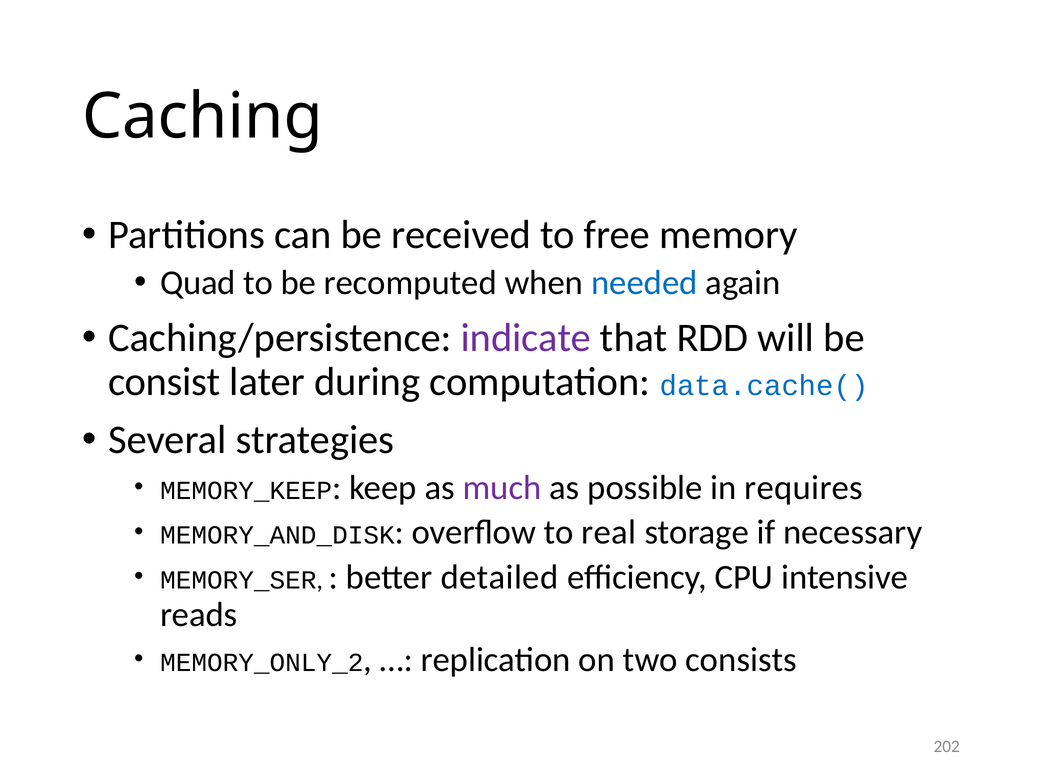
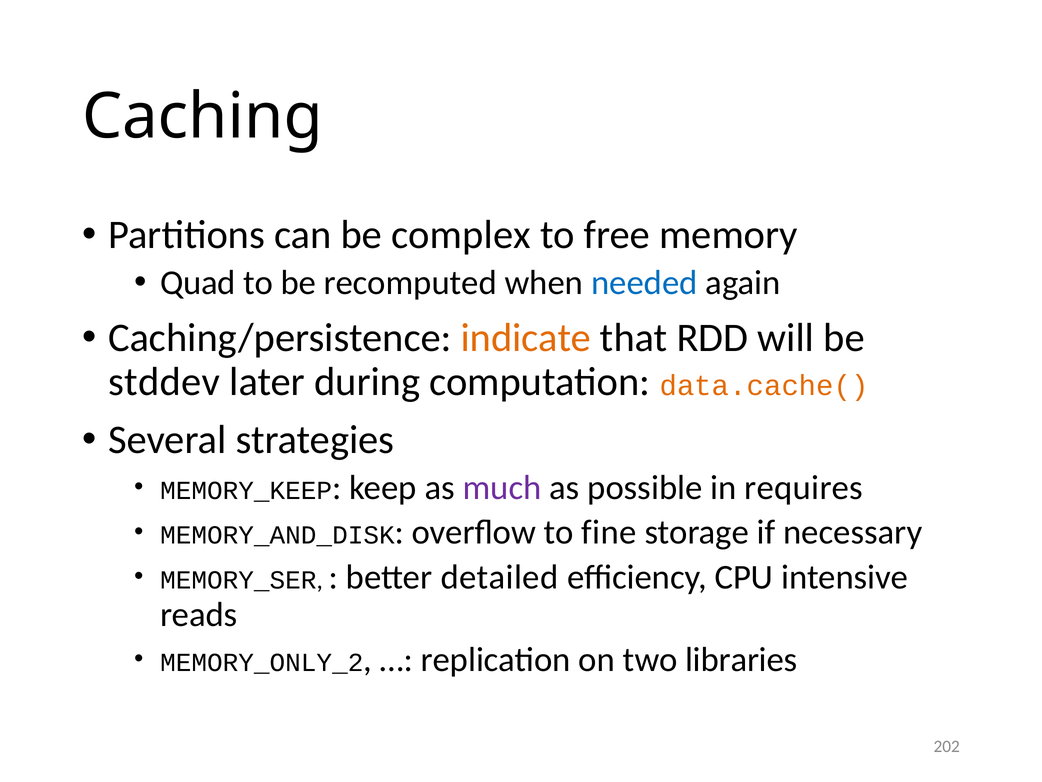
received: received -> complex (461, 235)
indicate colour: purple -> orange (526, 338)
consist: consist -> stddev (164, 381)
data.cache( colour: blue -> orange (764, 385)
real: real -> fine (609, 532)
consists: consists -> libraries (741, 659)
